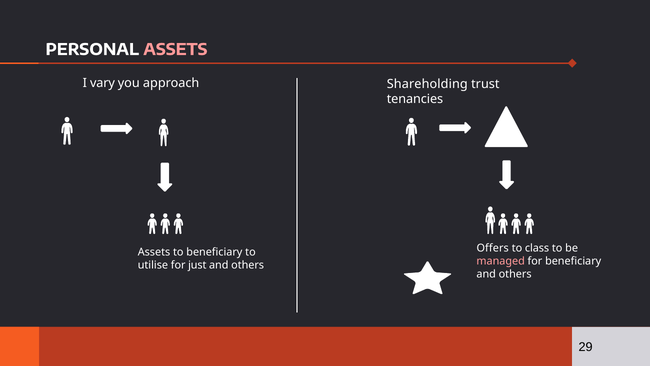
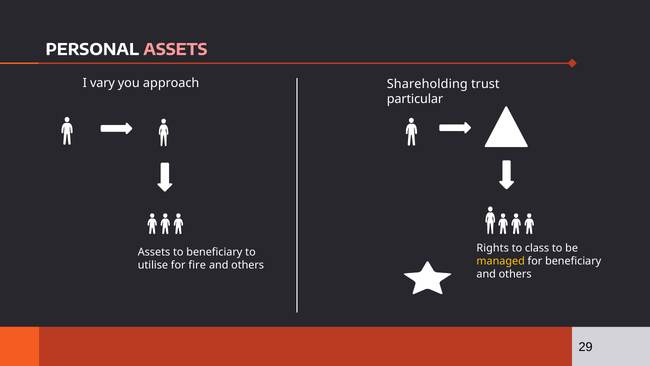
tenancies: tenancies -> particular (415, 99)
Offers: Offers -> Rights (493, 248)
managed colour: pink -> yellow (501, 261)
just: just -> fire (197, 265)
